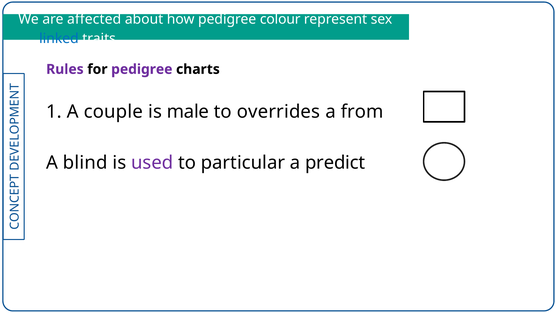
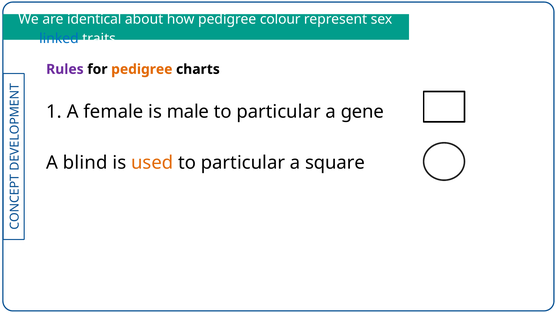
affected: affected -> identical (94, 19)
pedigree colour: purple -> orange (142, 69)
couple: couple -> female (113, 112)
overrides: overrides -> particular (279, 112)
from: from -> gene (362, 112)
used colour: purple -> orange (152, 163)
predict: predict -> square (335, 163)
